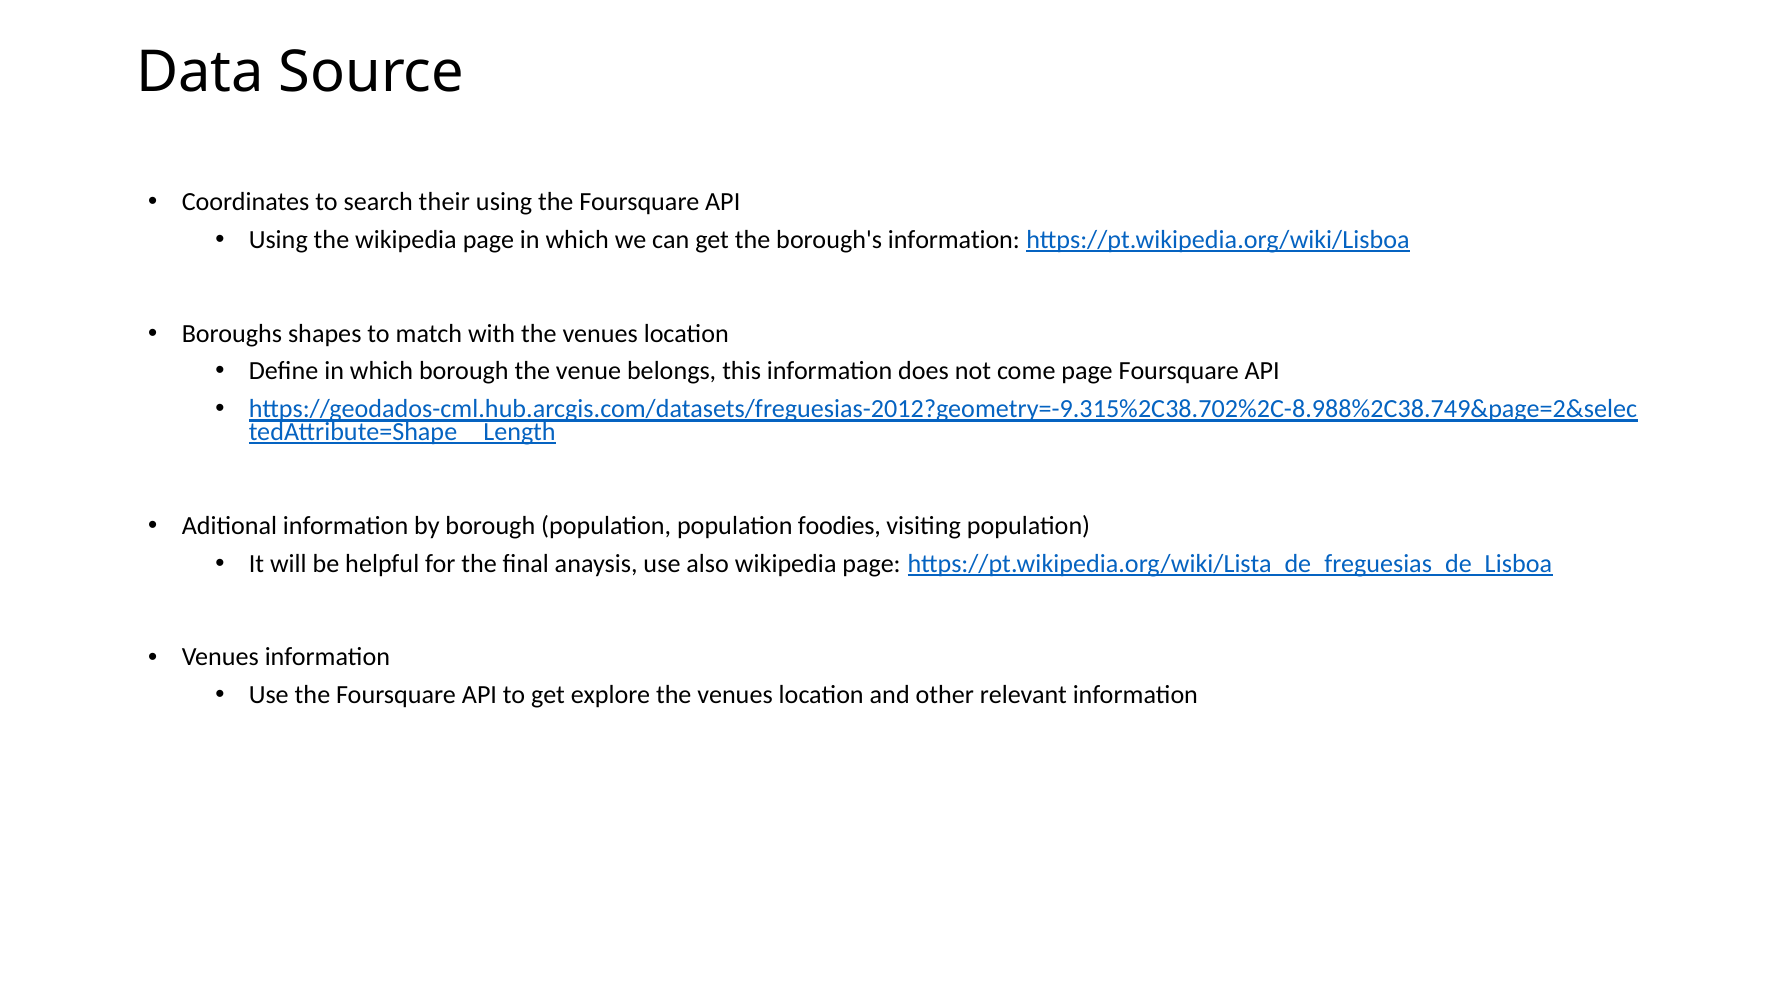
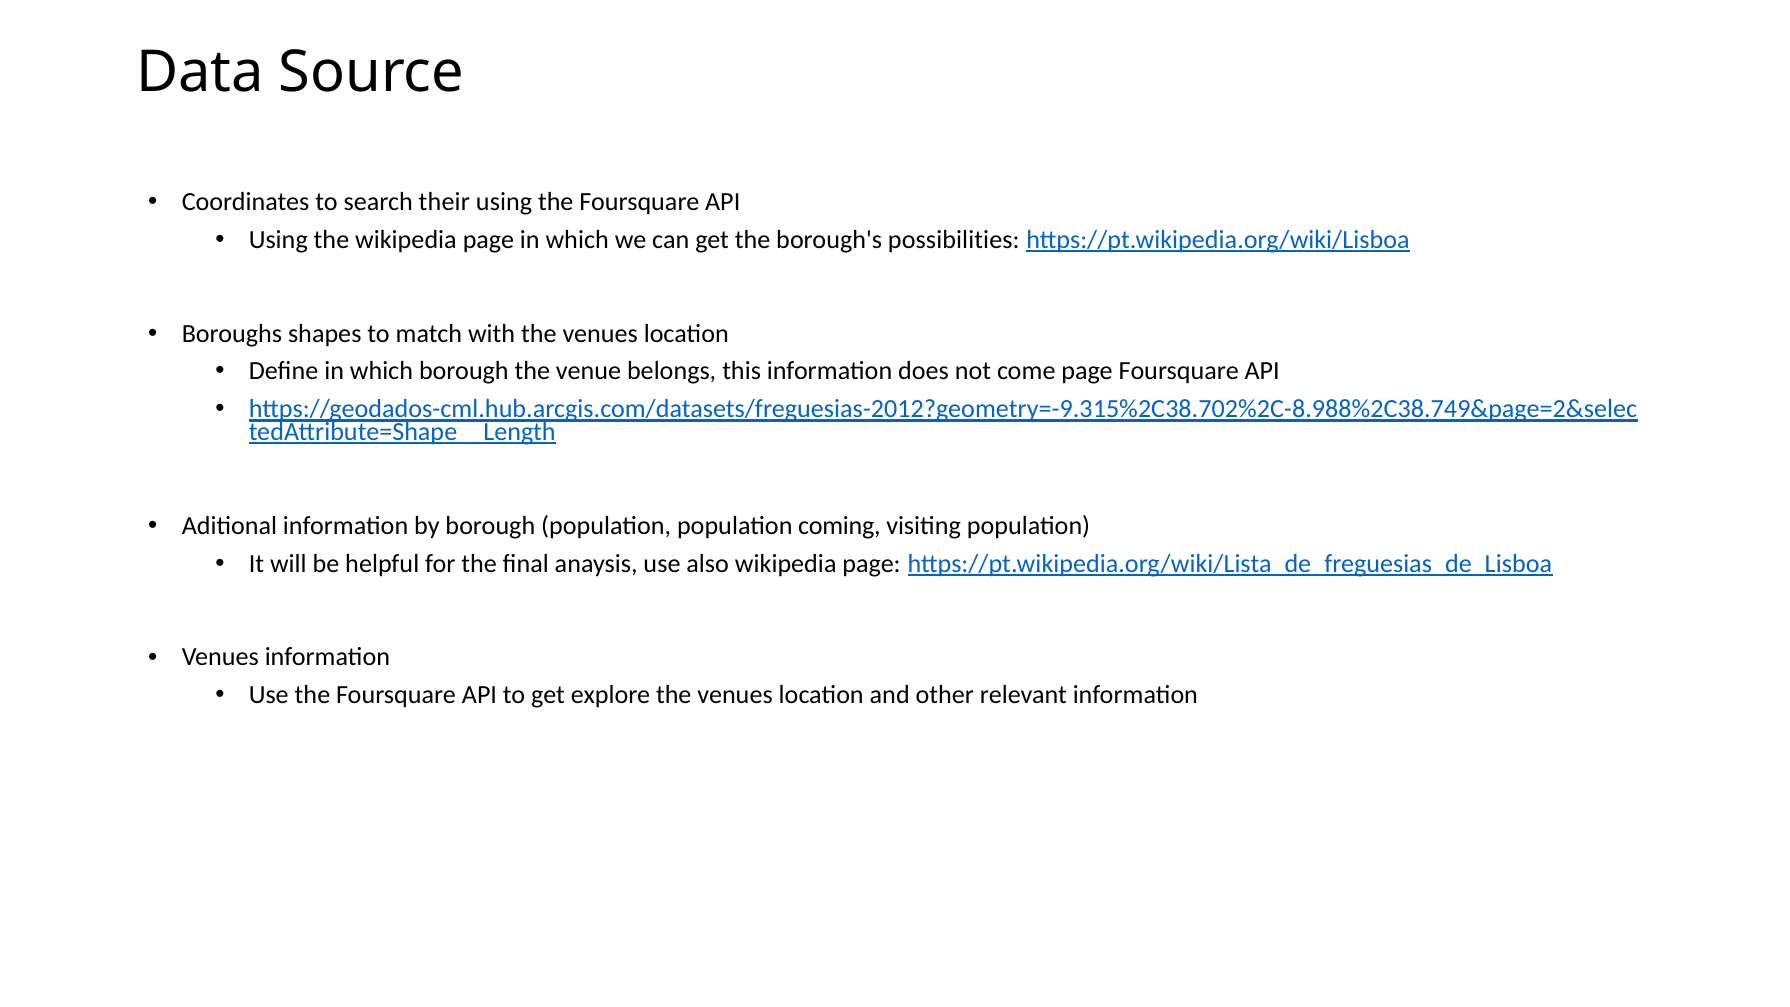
borough's information: information -> possibilities (954, 240)
foodies: foodies -> coming (839, 526)
